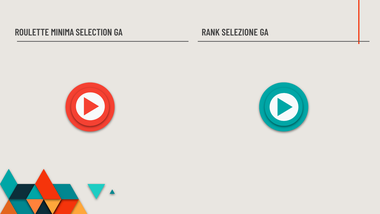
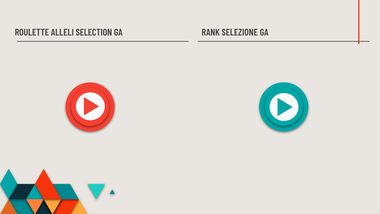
MINIMA: MINIMA -> ALLELI (62, 33)
